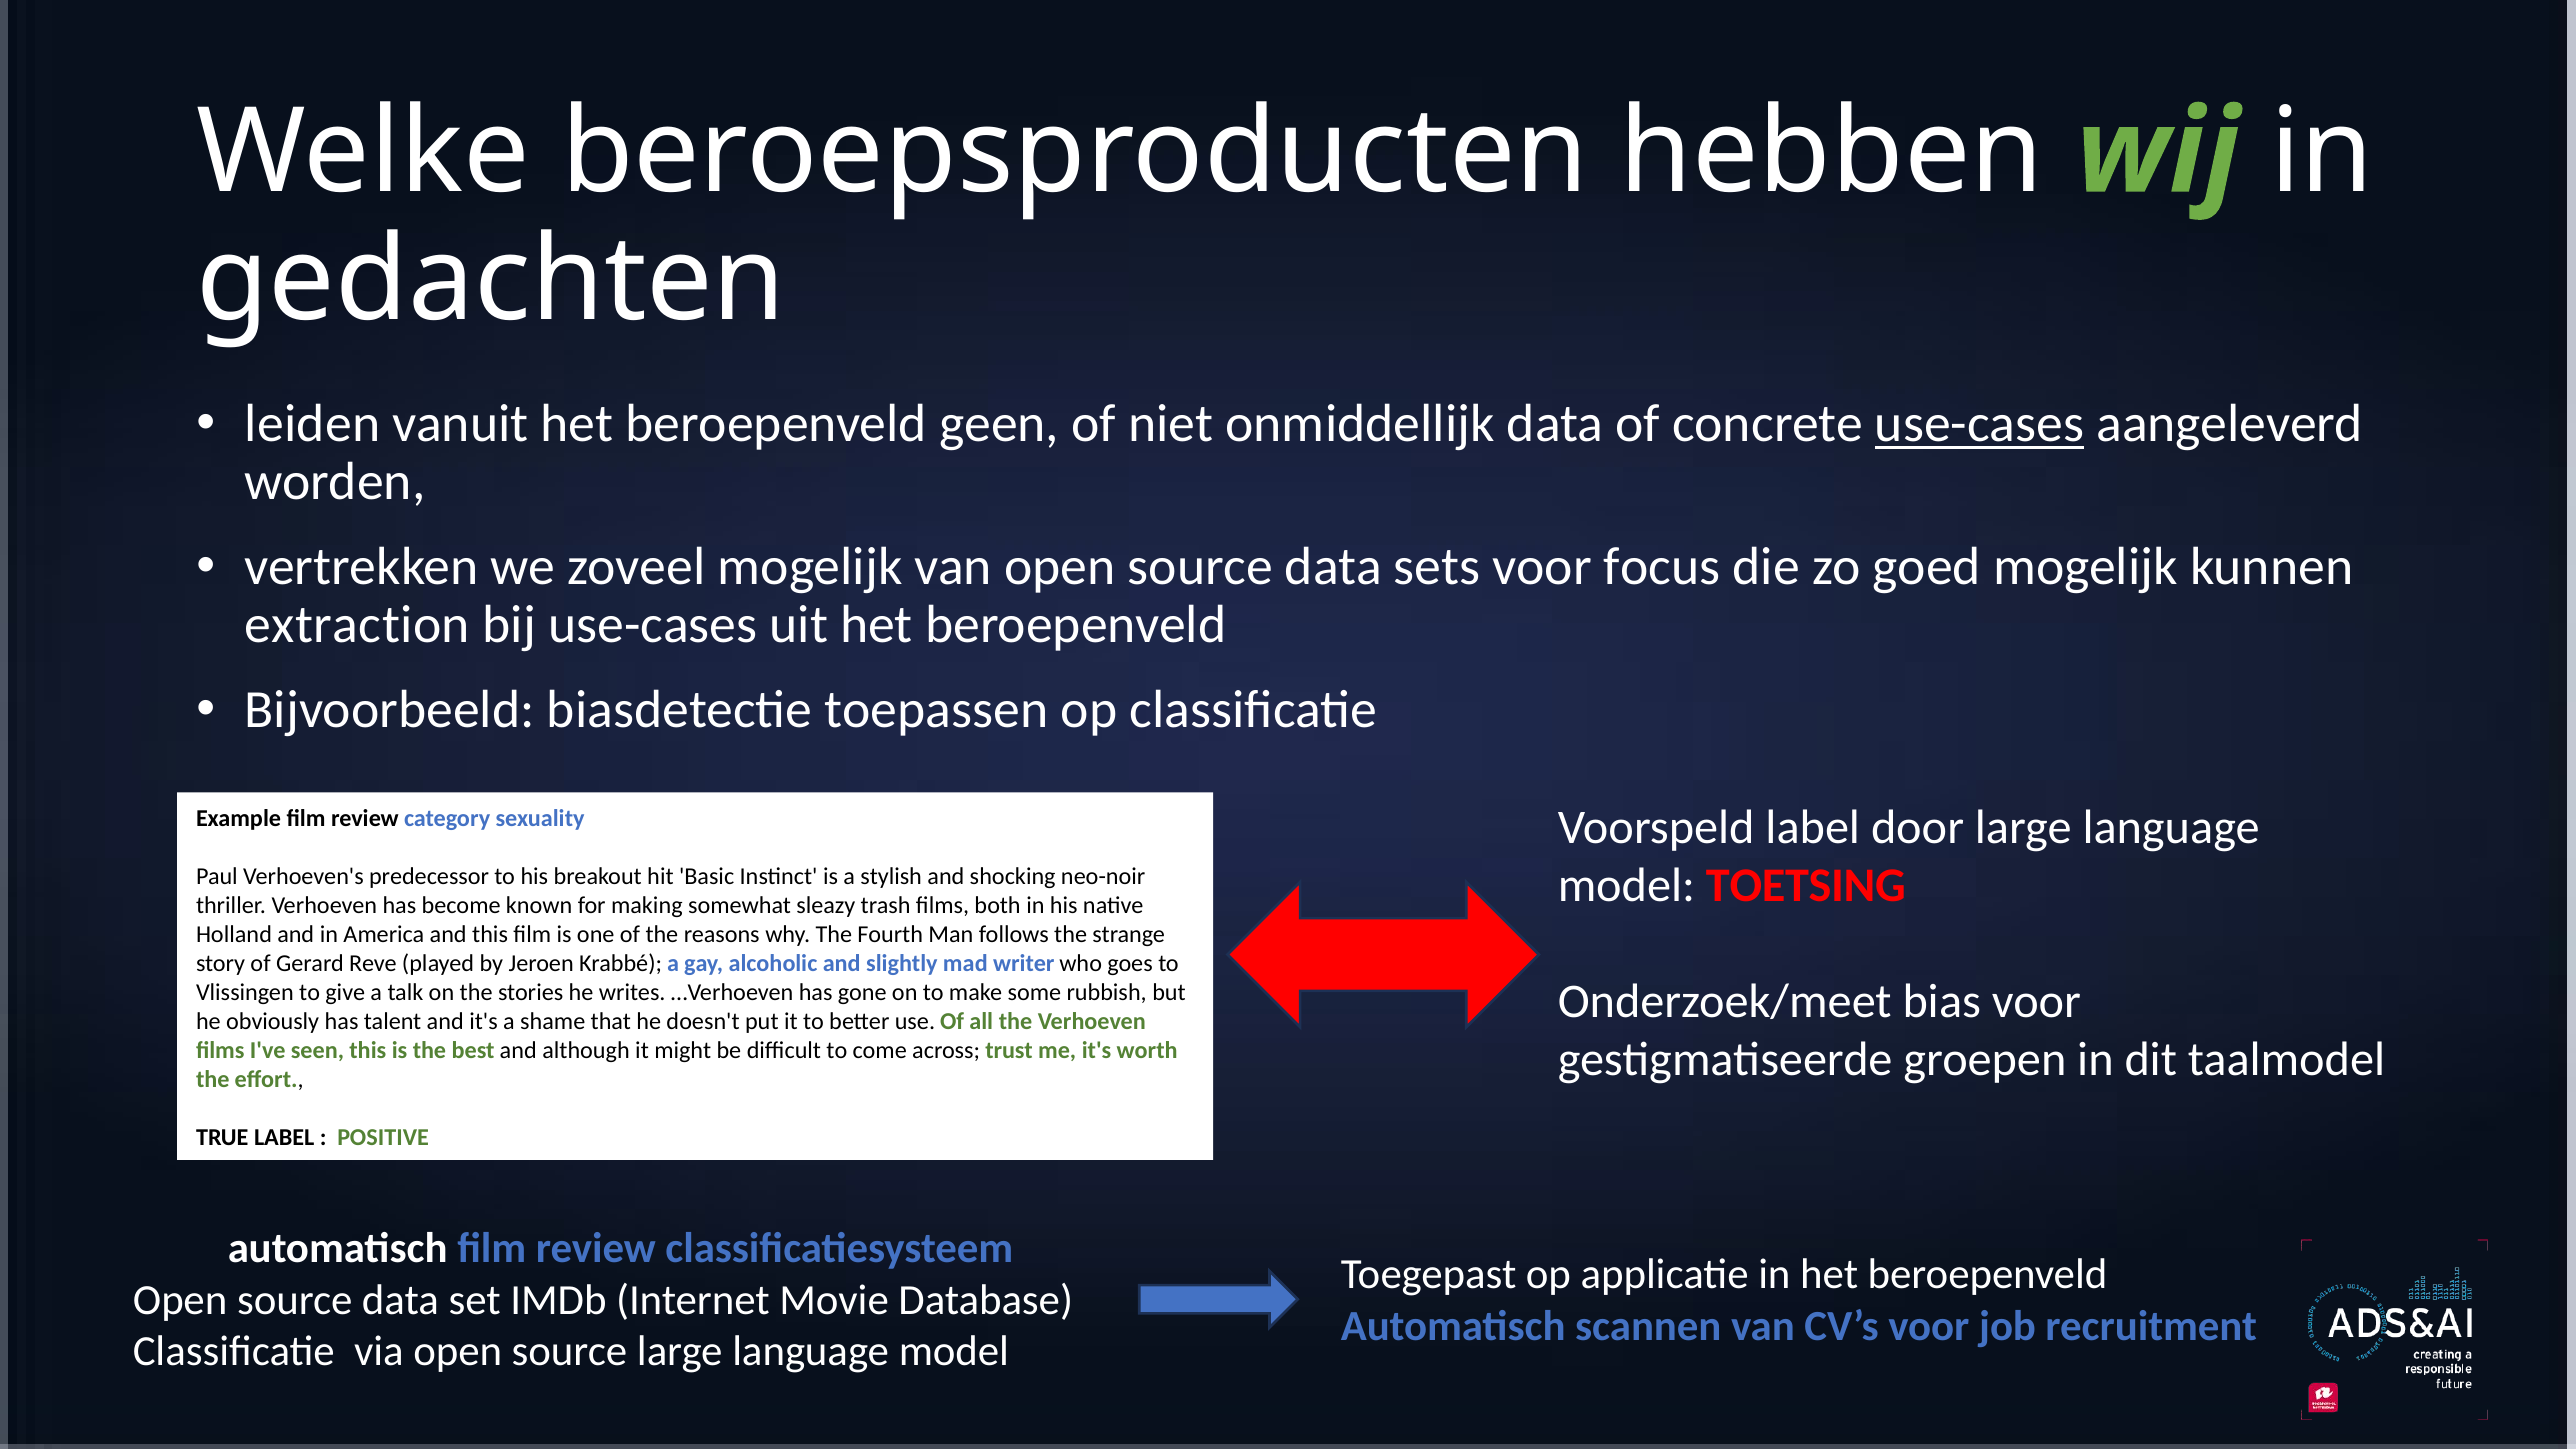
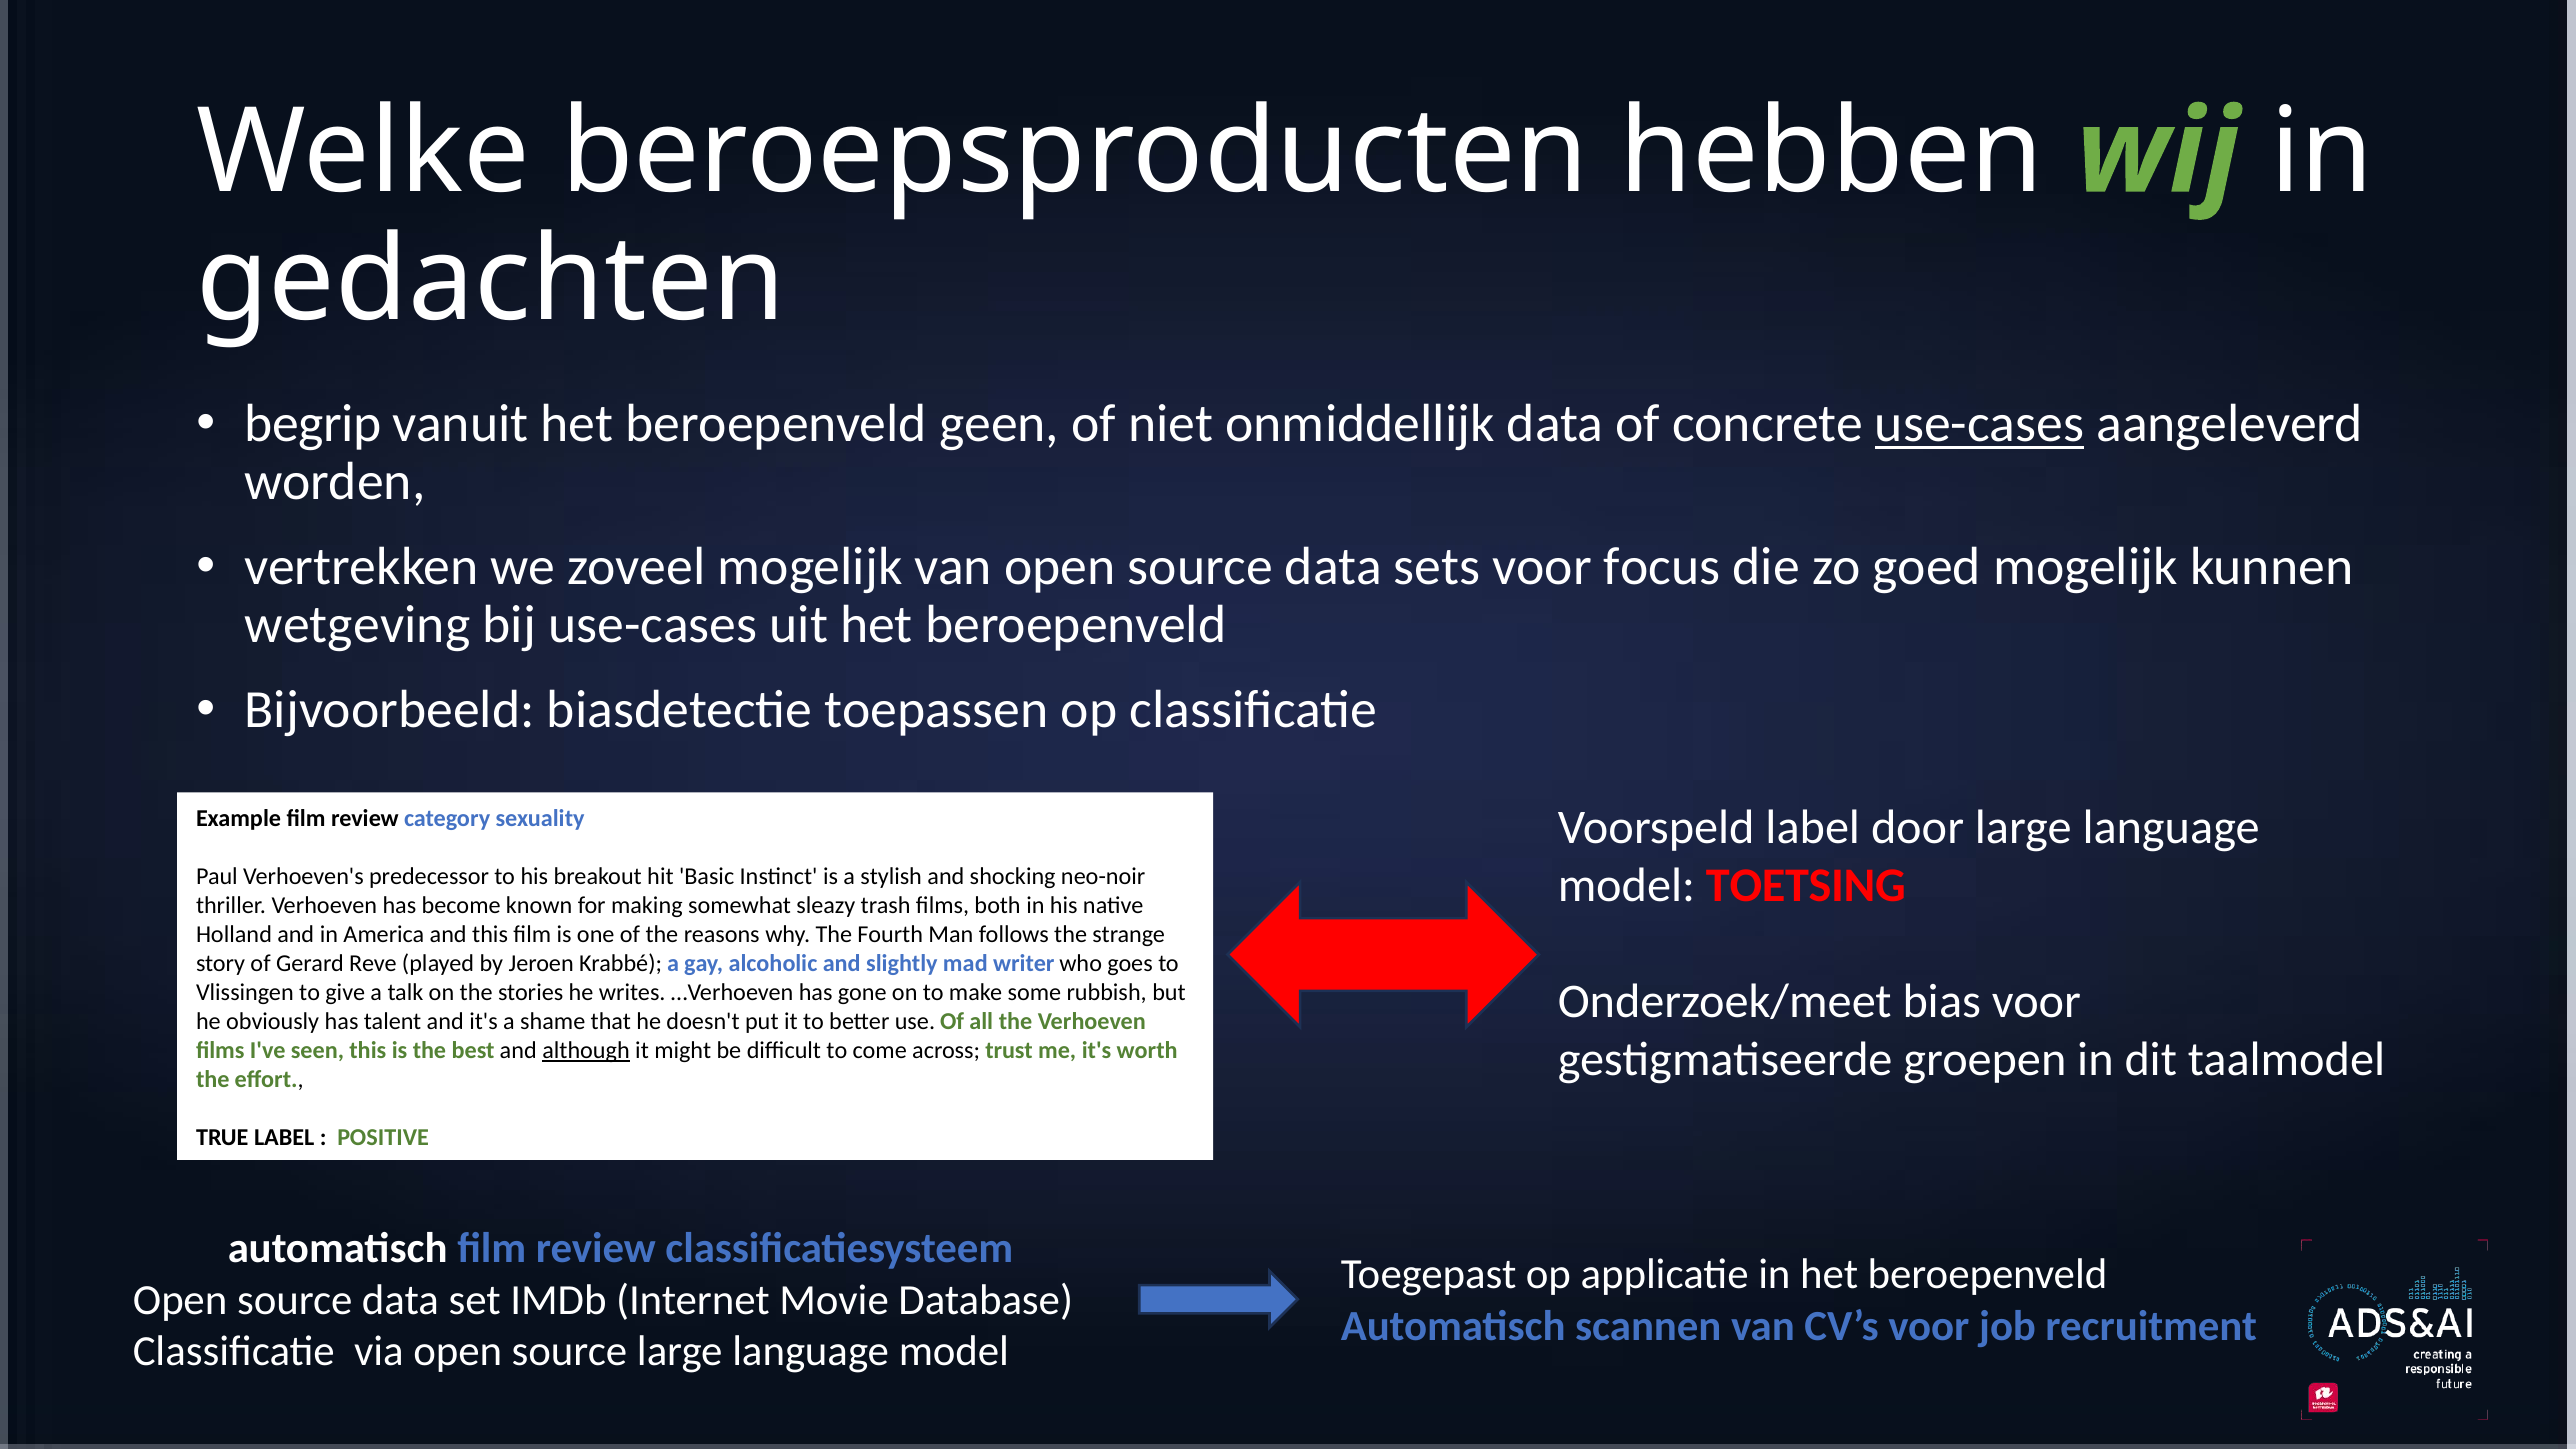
leiden: leiden -> begrip (313, 424)
extraction: extraction -> wetgeving (357, 625)
although underline: none -> present (586, 1050)
